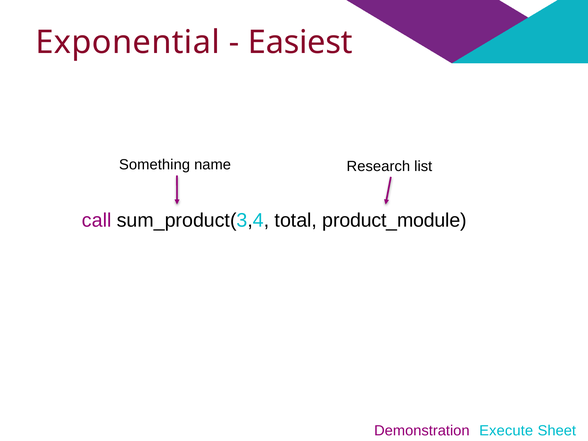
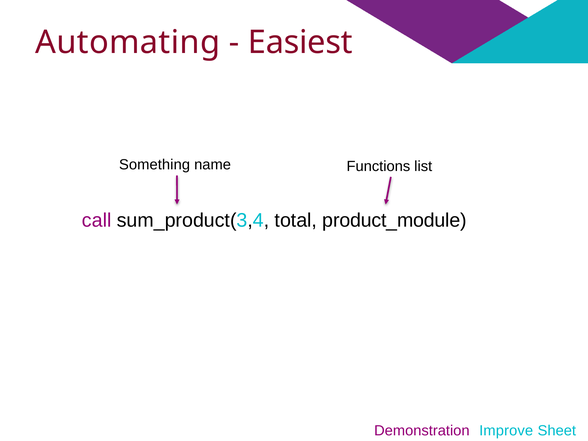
Exponential: Exponential -> Automating (128, 42)
Research: Research -> Functions (378, 166)
Execute: Execute -> Improve (506, 431)
